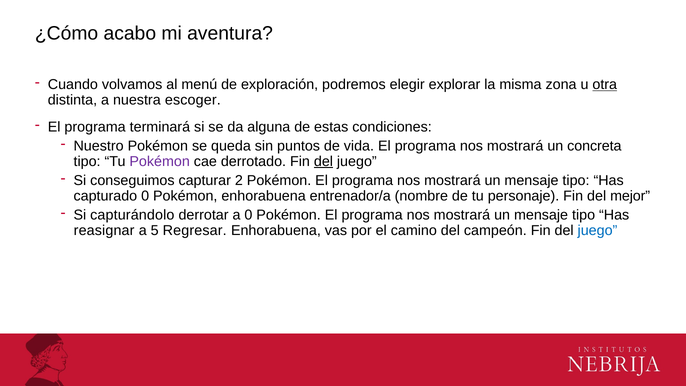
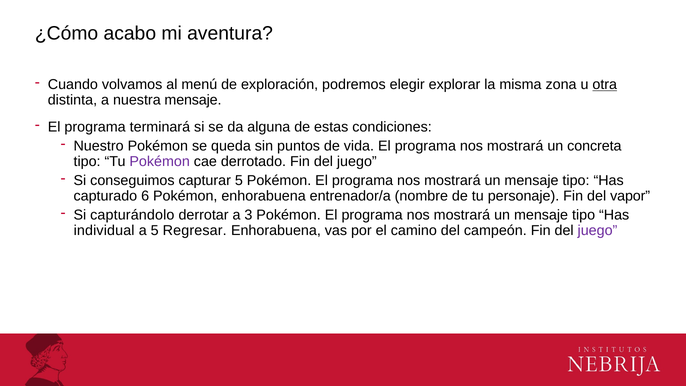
nuestra escoger: escoger -> mensaje (193, 100)
del underline: present -> none (323, 161)
capturar 2: 2 -> 5 (239, 180)
capturado 0: 0 -> 6 (145, 196)
mejor: mejor -> vapor (630, 196)
a 0: 0 -> 3 (248, 215)
reasignar: reasignar -> individual (104, 230)
juego colour: blue -> purple (597, 230)
